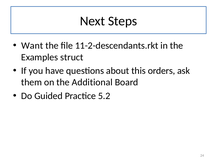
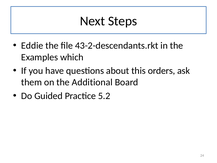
Want: Want -> Eddie (32, 46)
11-2-descendants.rkt: 11-2-descendants.rkt -> 43-2-descendants.rkt (117, 46)
struct: struct -> which (72, 57)
